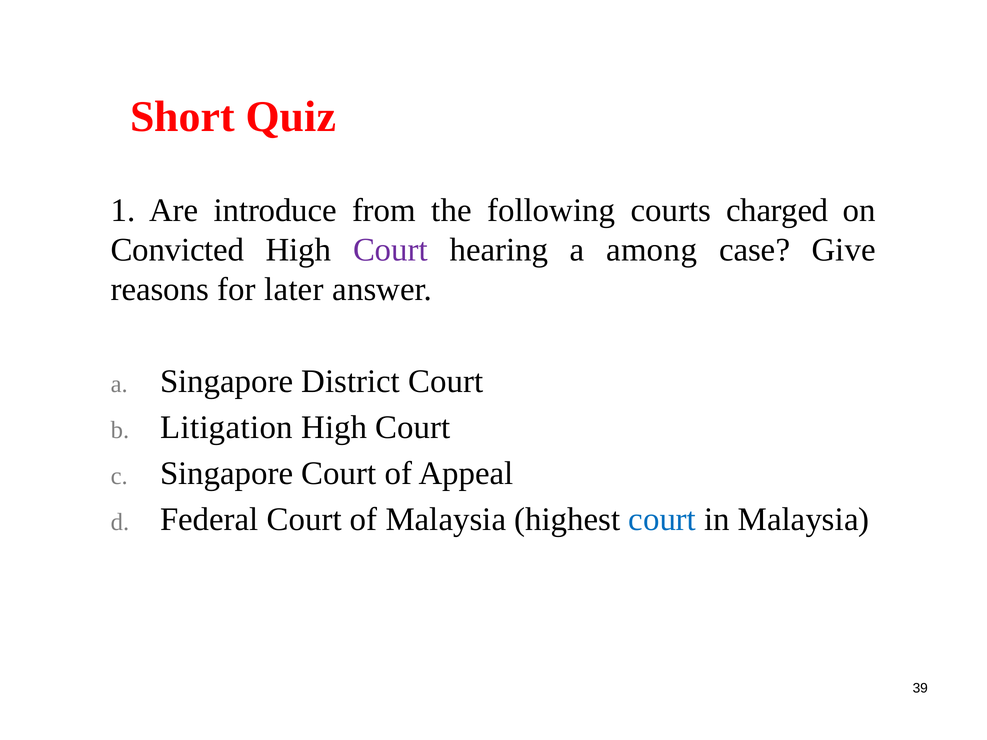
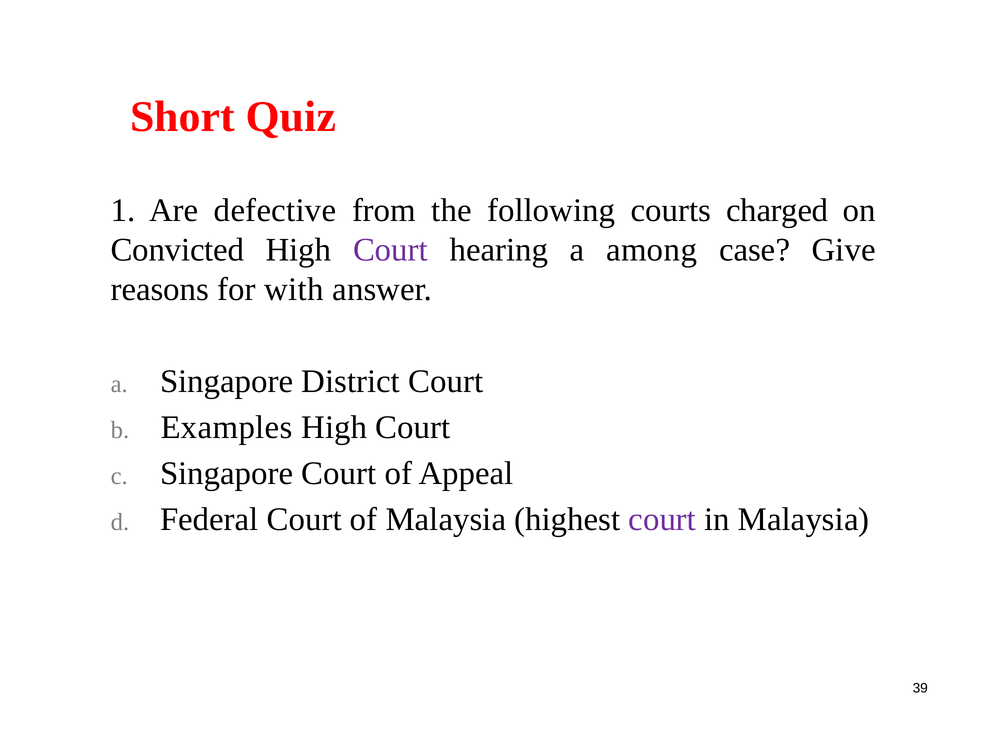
introduce: introduce -> defective (275, 210)
later: later -> with (294, 289)
Litigation: Litigation -> Examples (227, 428)
court colour: blue -> purple (662, 520)
